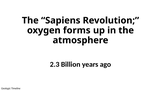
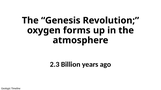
Sapiens: Sapiens -> Genesis (61, 21)
